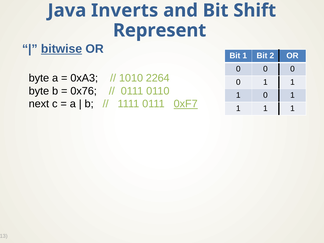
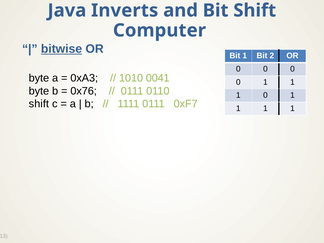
Represent: Represent -> Computer (159, 30)
2264: 2264 -> 0041 (158, 78)
next: next -> shift (39, 104)
0xF7 underline: present -> none (186, 104)
